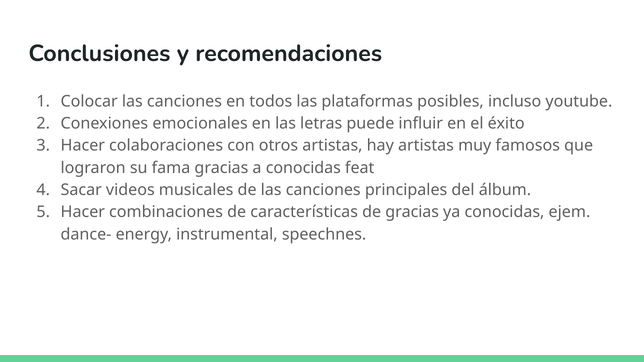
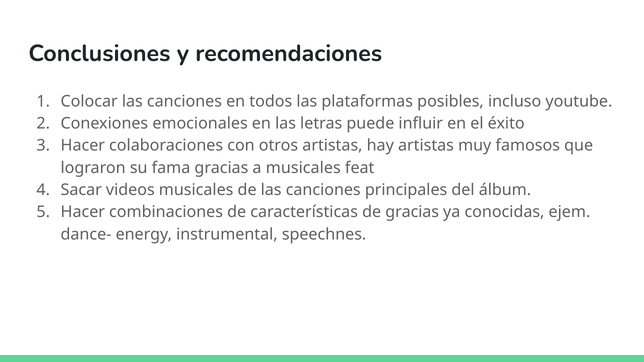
a conocidas: conocidas -> musicales (303, 168)
